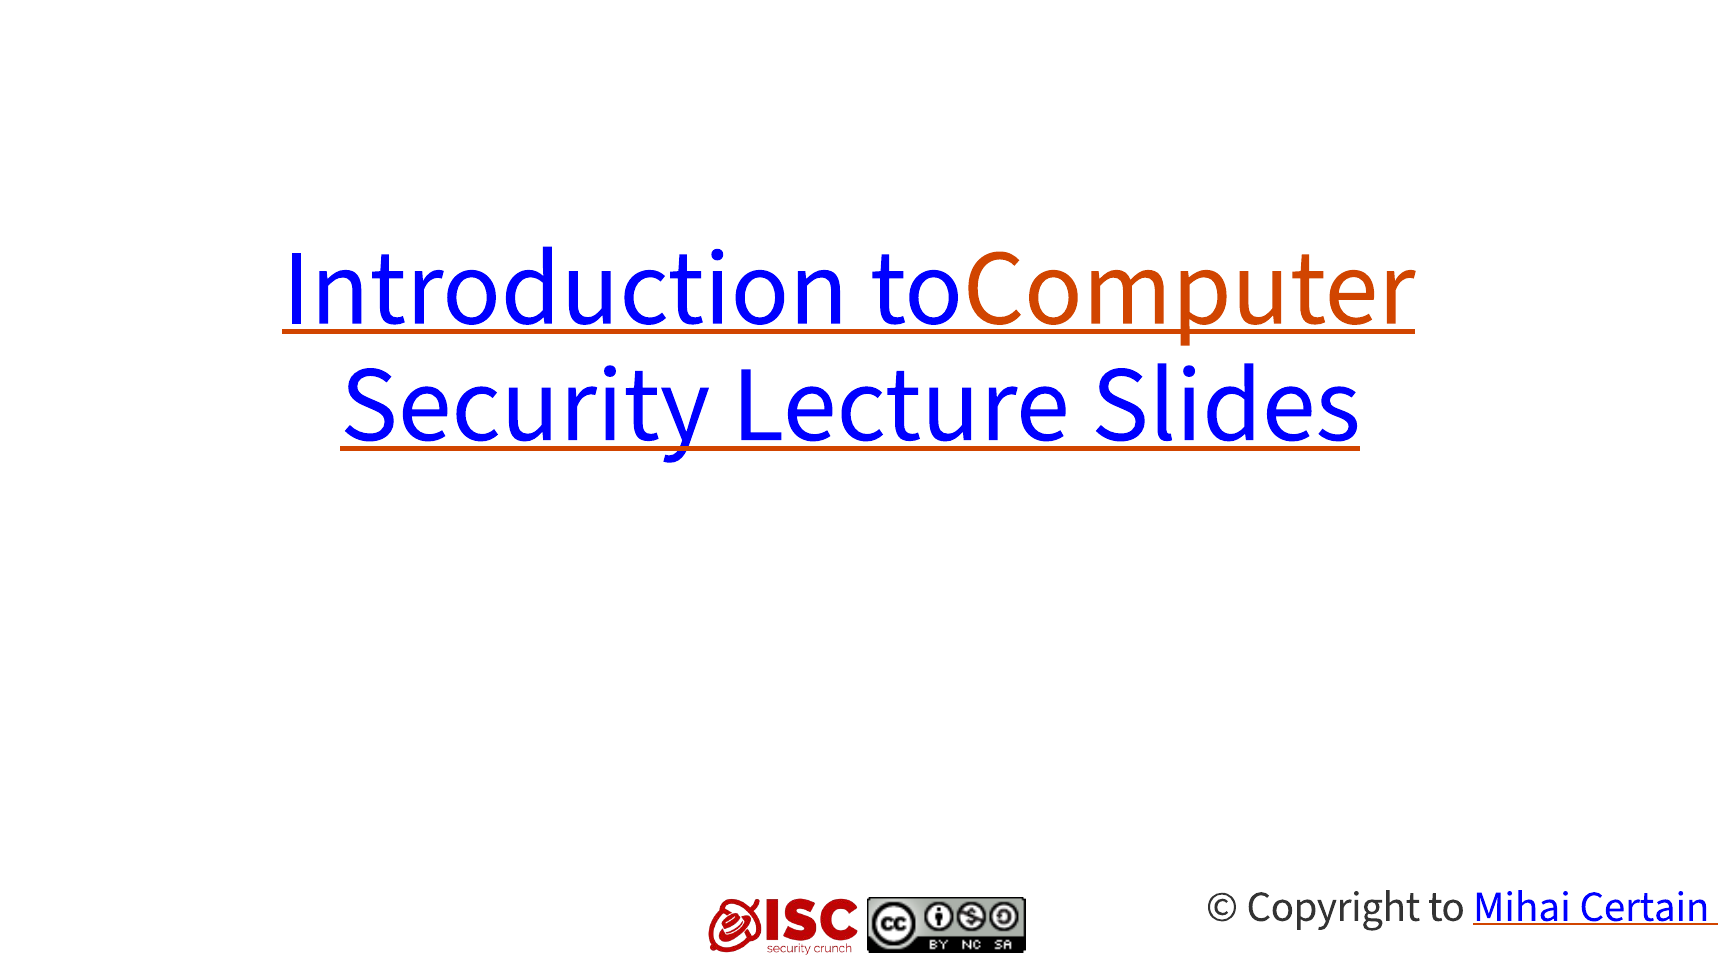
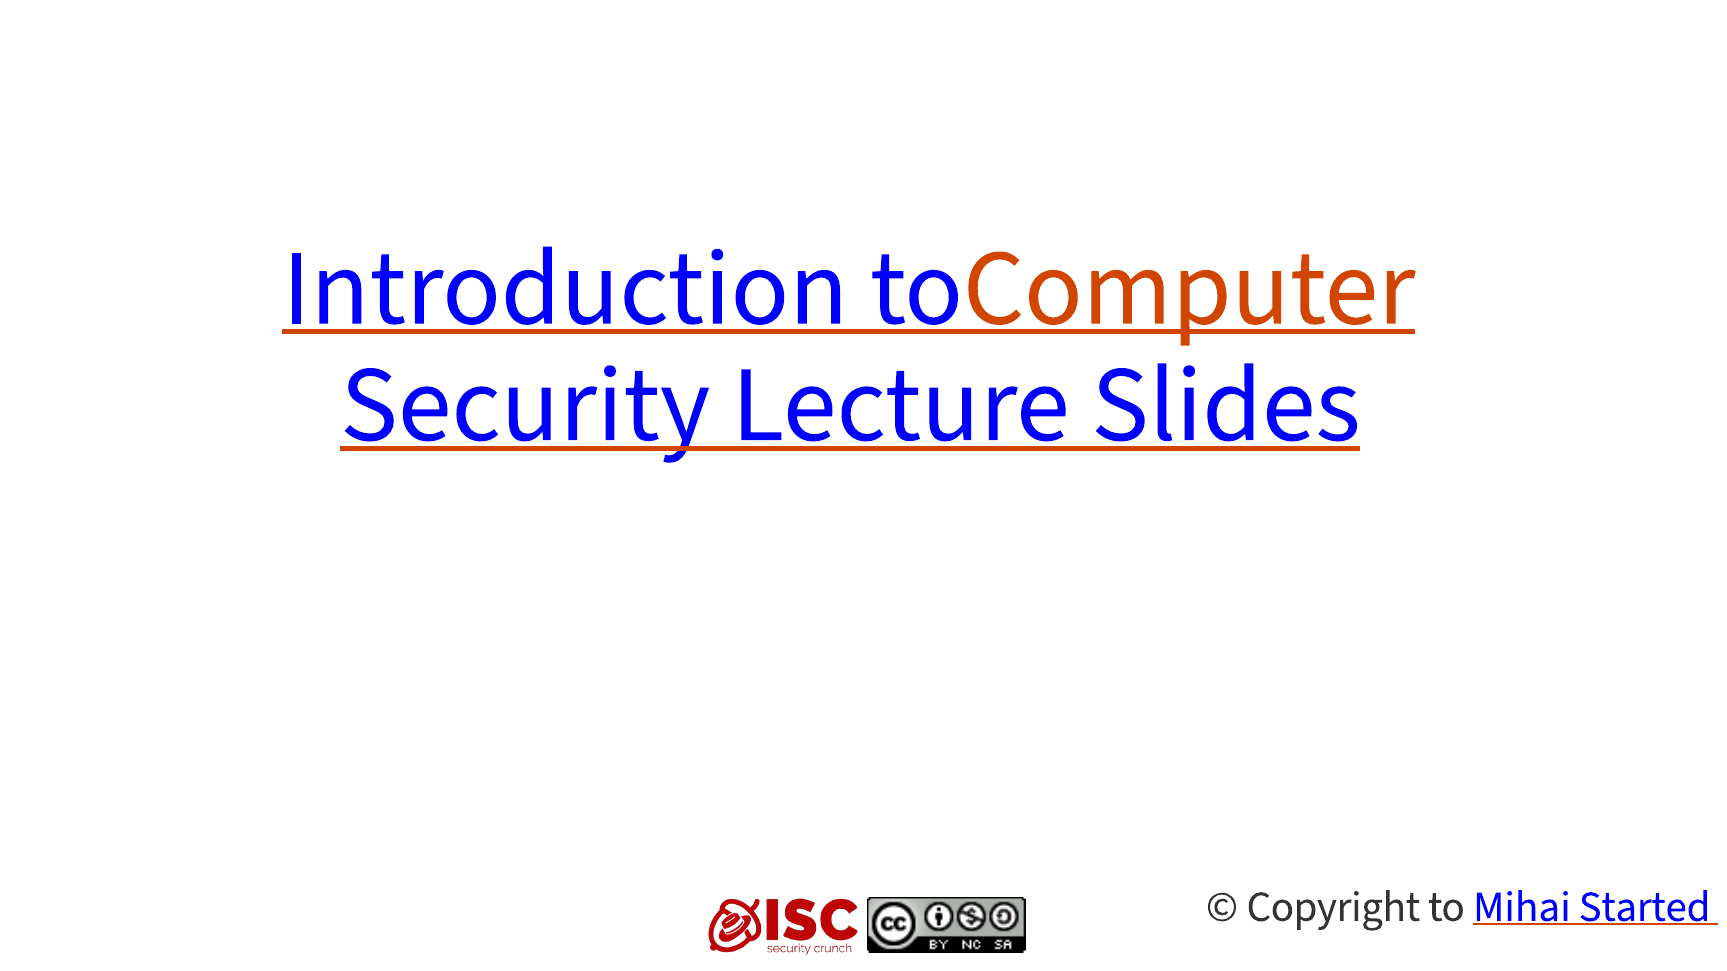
Certain: Certain -> Started (1645, 907)
